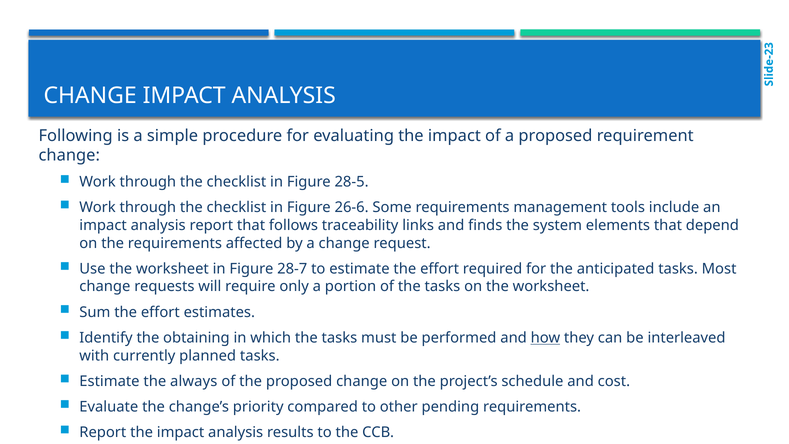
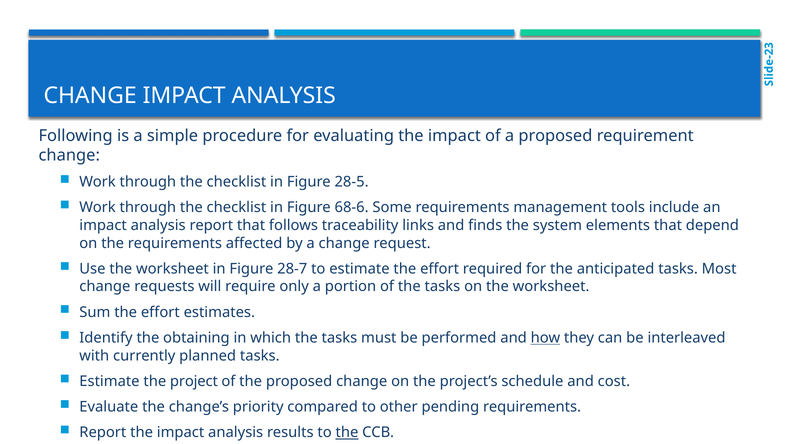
26-6: 26-6 -> 68-6 (352, 208)
always: always -> project (194, 381)
the underline: none -> present (347, 432)
